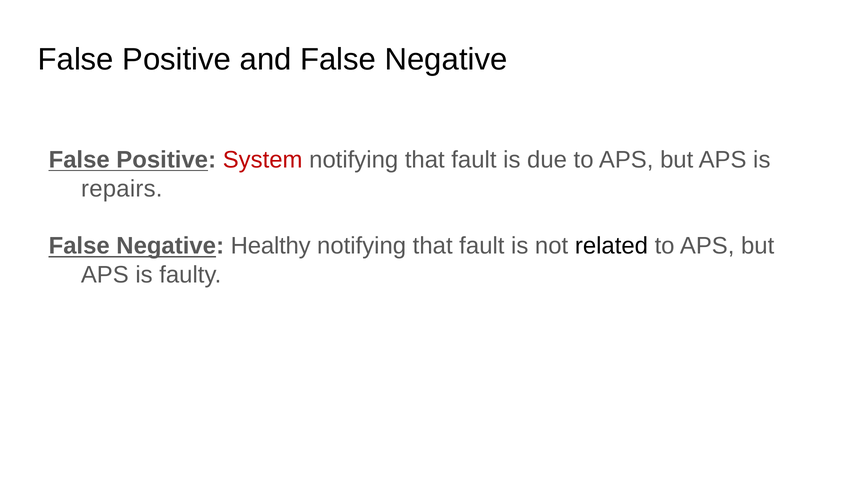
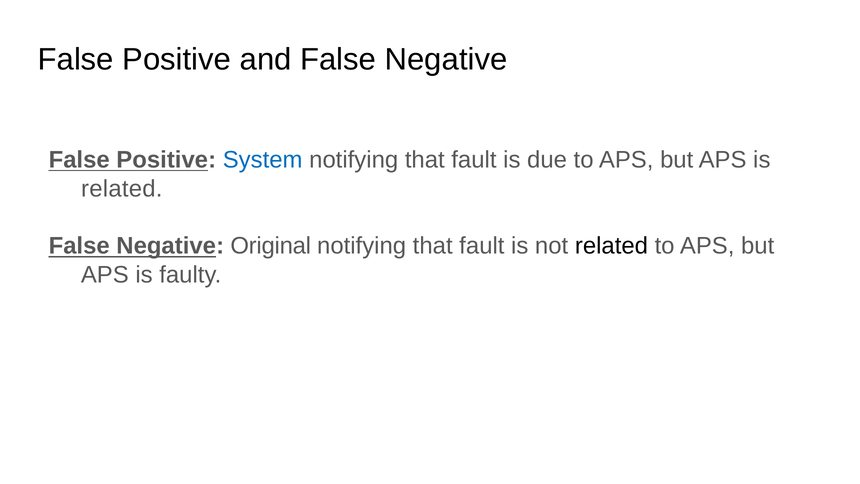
System colour: red -> blue (263, 160)
repairs: repairs -> related (122, 189)
Healthy: Healthy -> Original (271, 246)
